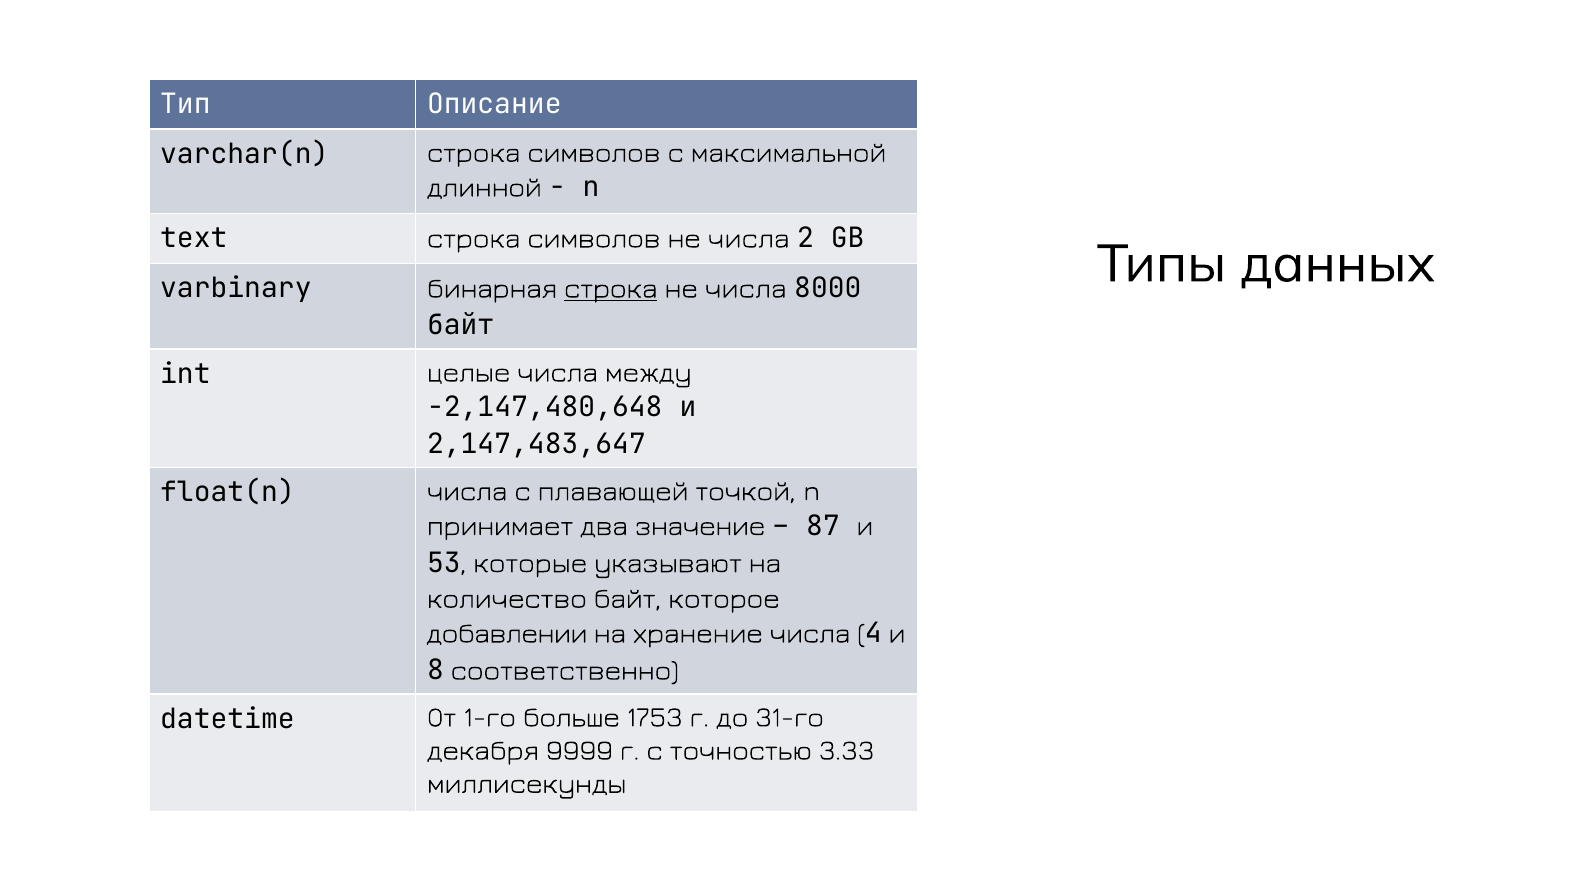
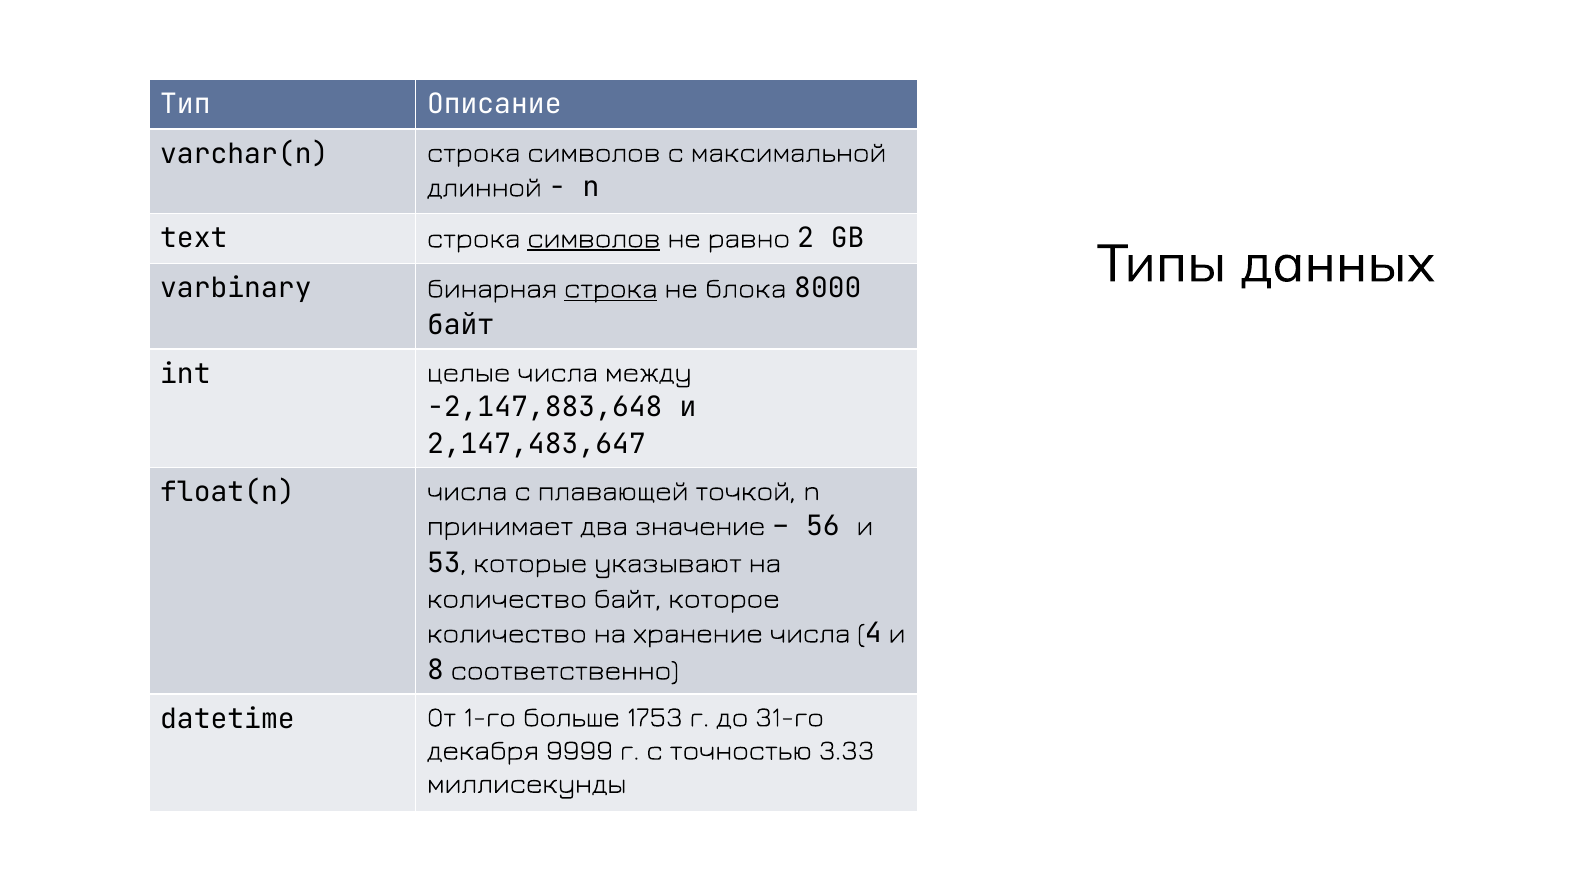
символов underline: none -> present (594, 238)
числа: числа -> равно (749, 238)
числа: числа -> блока (746, 288)
-2,147,480,648: -2,147,480,648 -> -2,147,883,648 (545, 407)
87: 87 -> 56 (823, 526)
добавлении: добавлении -> количество (507, 634)
